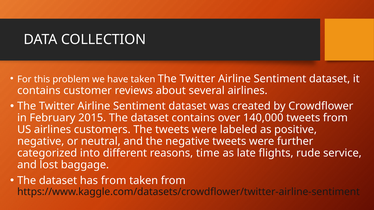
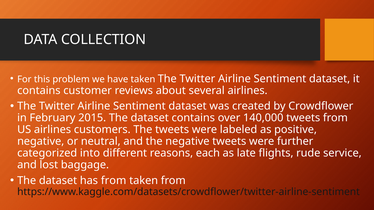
time: time -> each (208, 153)
